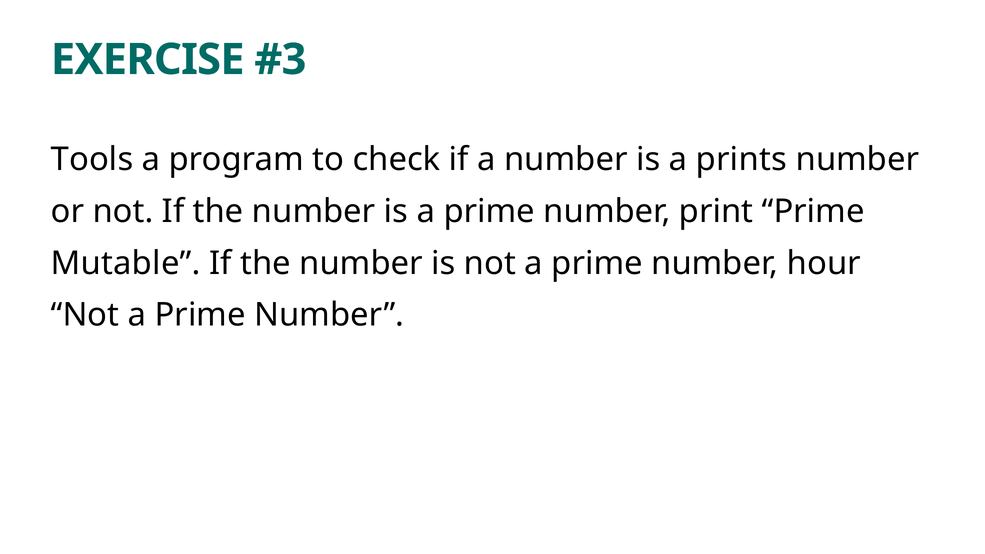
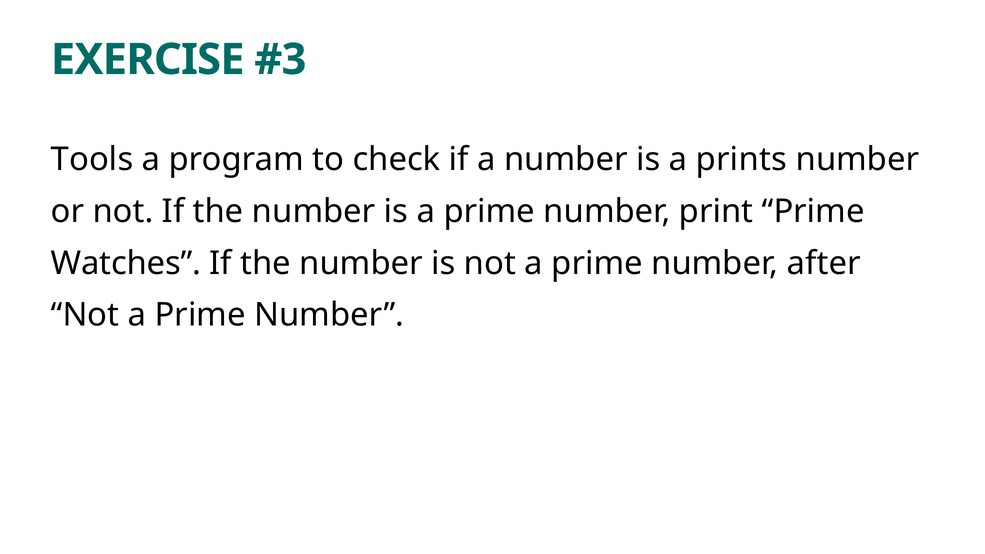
Mutable: Mutable -> Watches (126, 263)
hour: hour -> after (824, 263)
